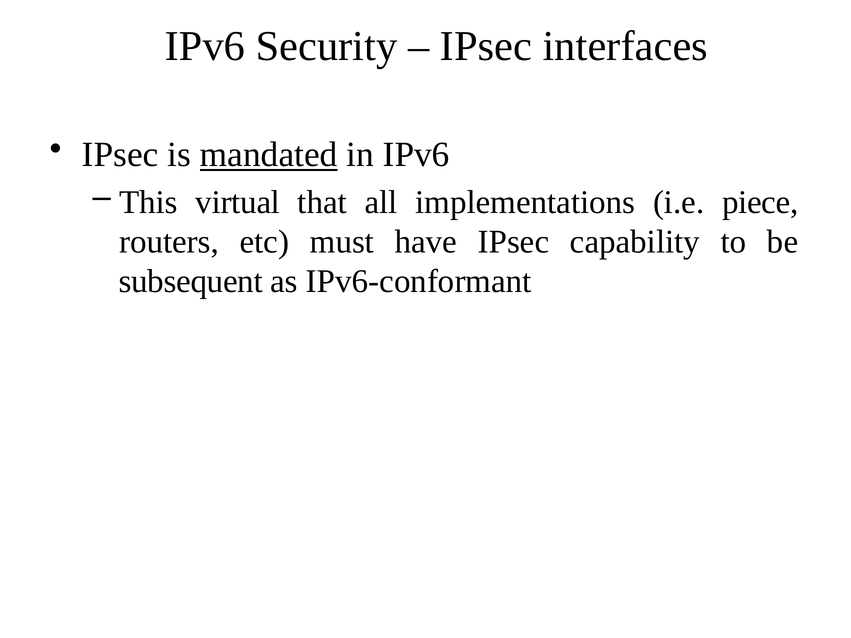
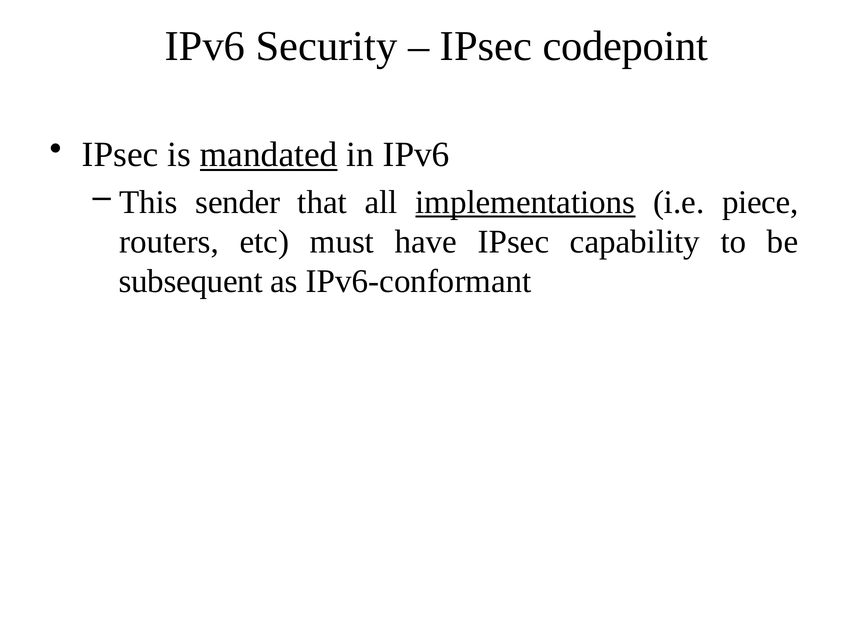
interfaces: interfaces -> codepoint (625, 46)
virtual: virtual -> sender (238, 202)
implementations underline: none -> present (525, 202)
